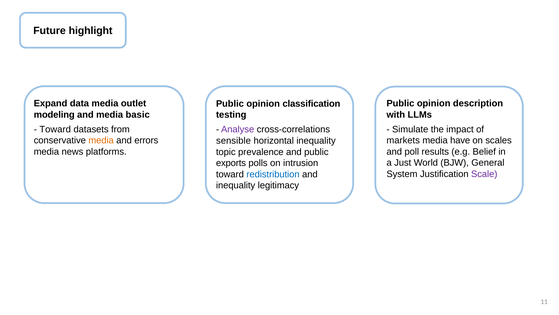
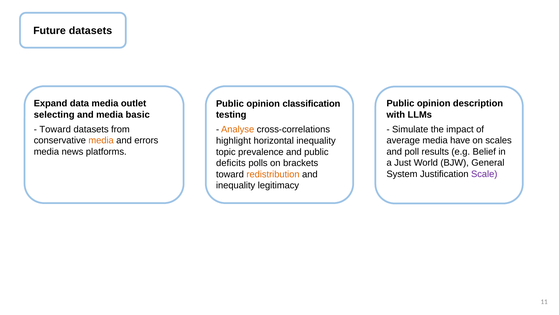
Future highlight: highlight -> datasets (91, 31)
modeling: modeling -> selecting (54, 114)
Analyse colour: purple -> orange (238, 129)
markets: markets -> average (403, 140)
sensible: sensible -> highlight (234, 140)
exports: exports -> deficits (231, 163)
intrusion: intrusion -> brackets (301, 163)
redistribution colour: blue -> orange (273, 174)
